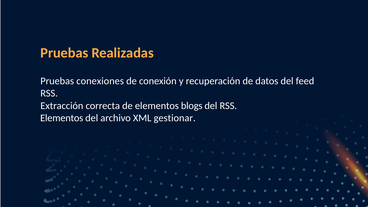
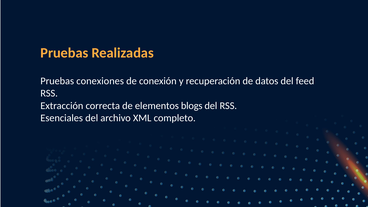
Elementos: Elementos -> Esenciales (62, 118)
gestionar: gestionar -> completo (175, 118)
